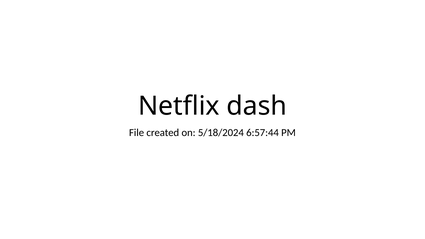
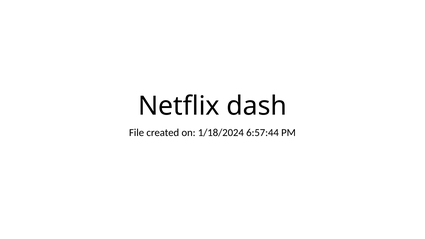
5/18/2024: 5/18/2024 -> 1/18/2024 (221, 133)
